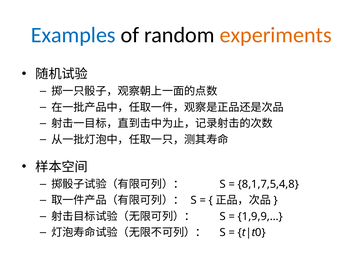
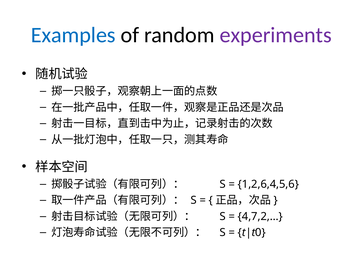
experiments colour: orange -> purple (276, 35)
8,1,7,5,4,8: 8,1,7,5,4,8 -> 1,2,6,4,5,6 (268, 184)
1,9,9,…: 1,9,9,… -> 4,7,2,… (260, 217)
